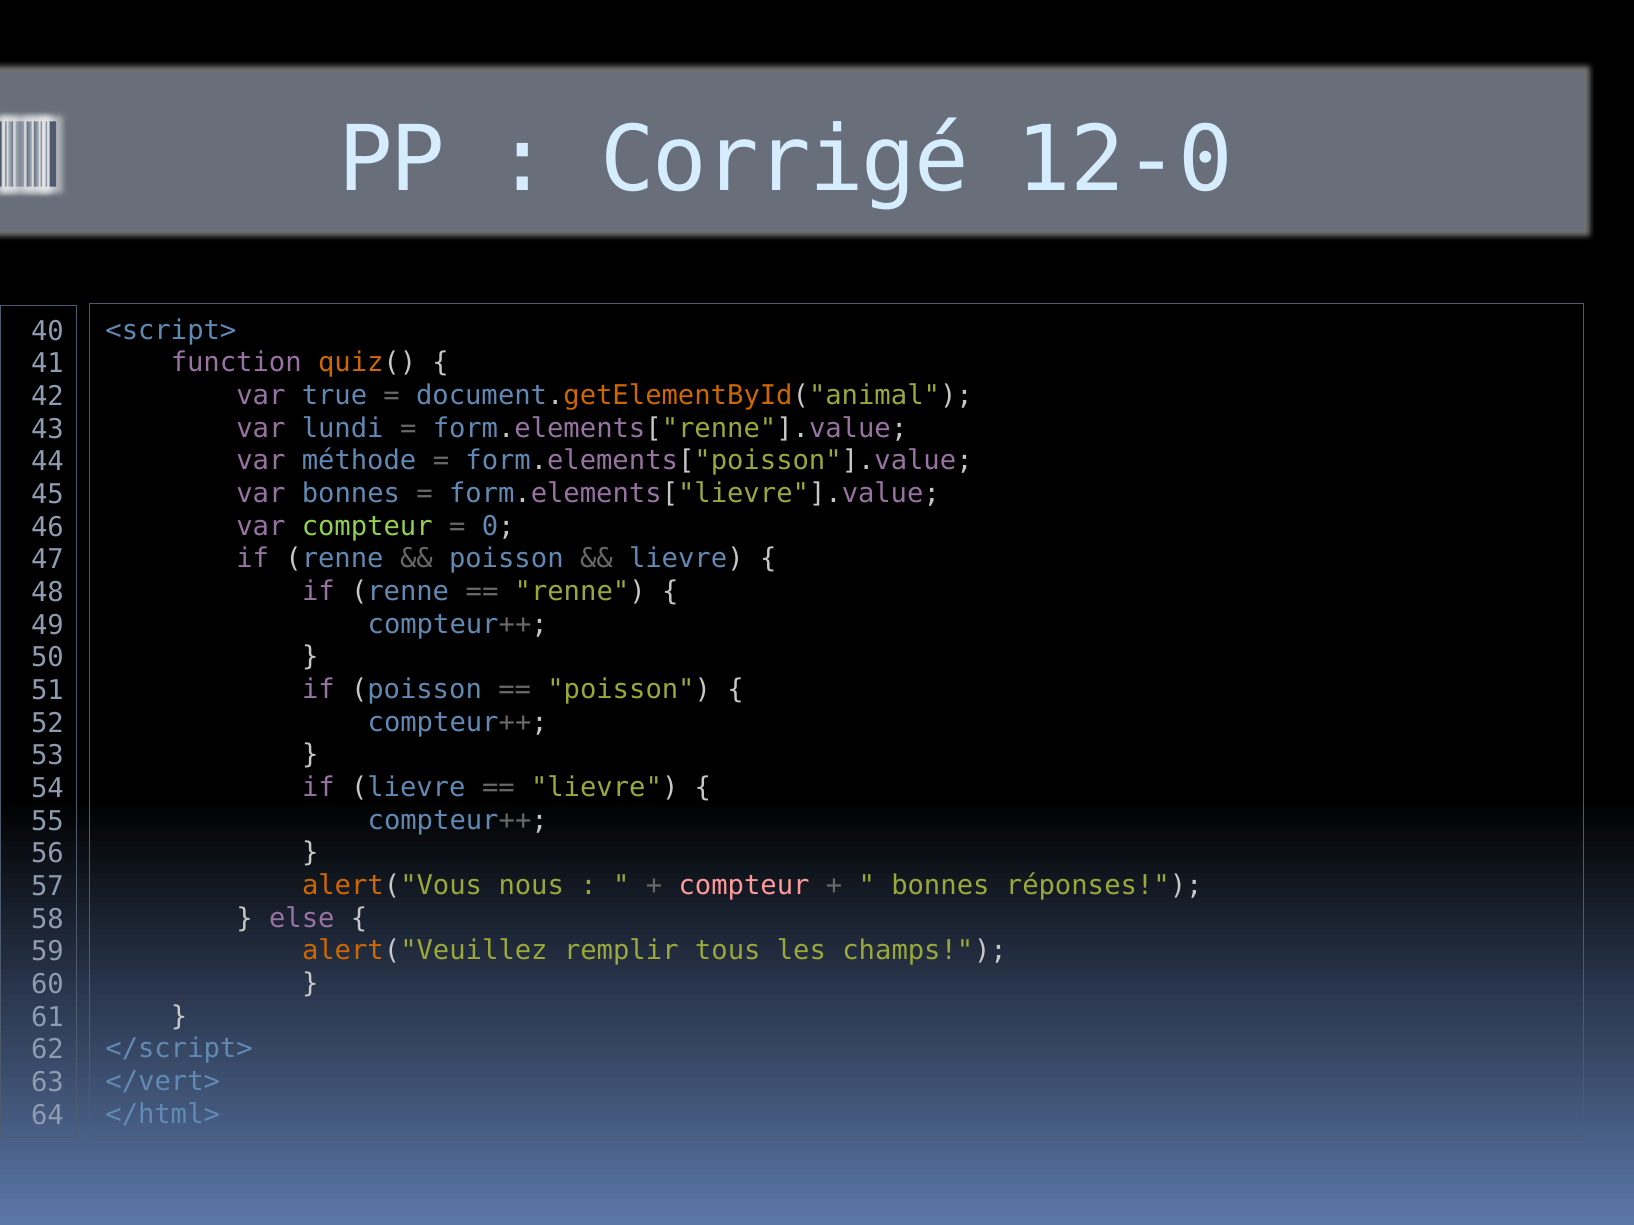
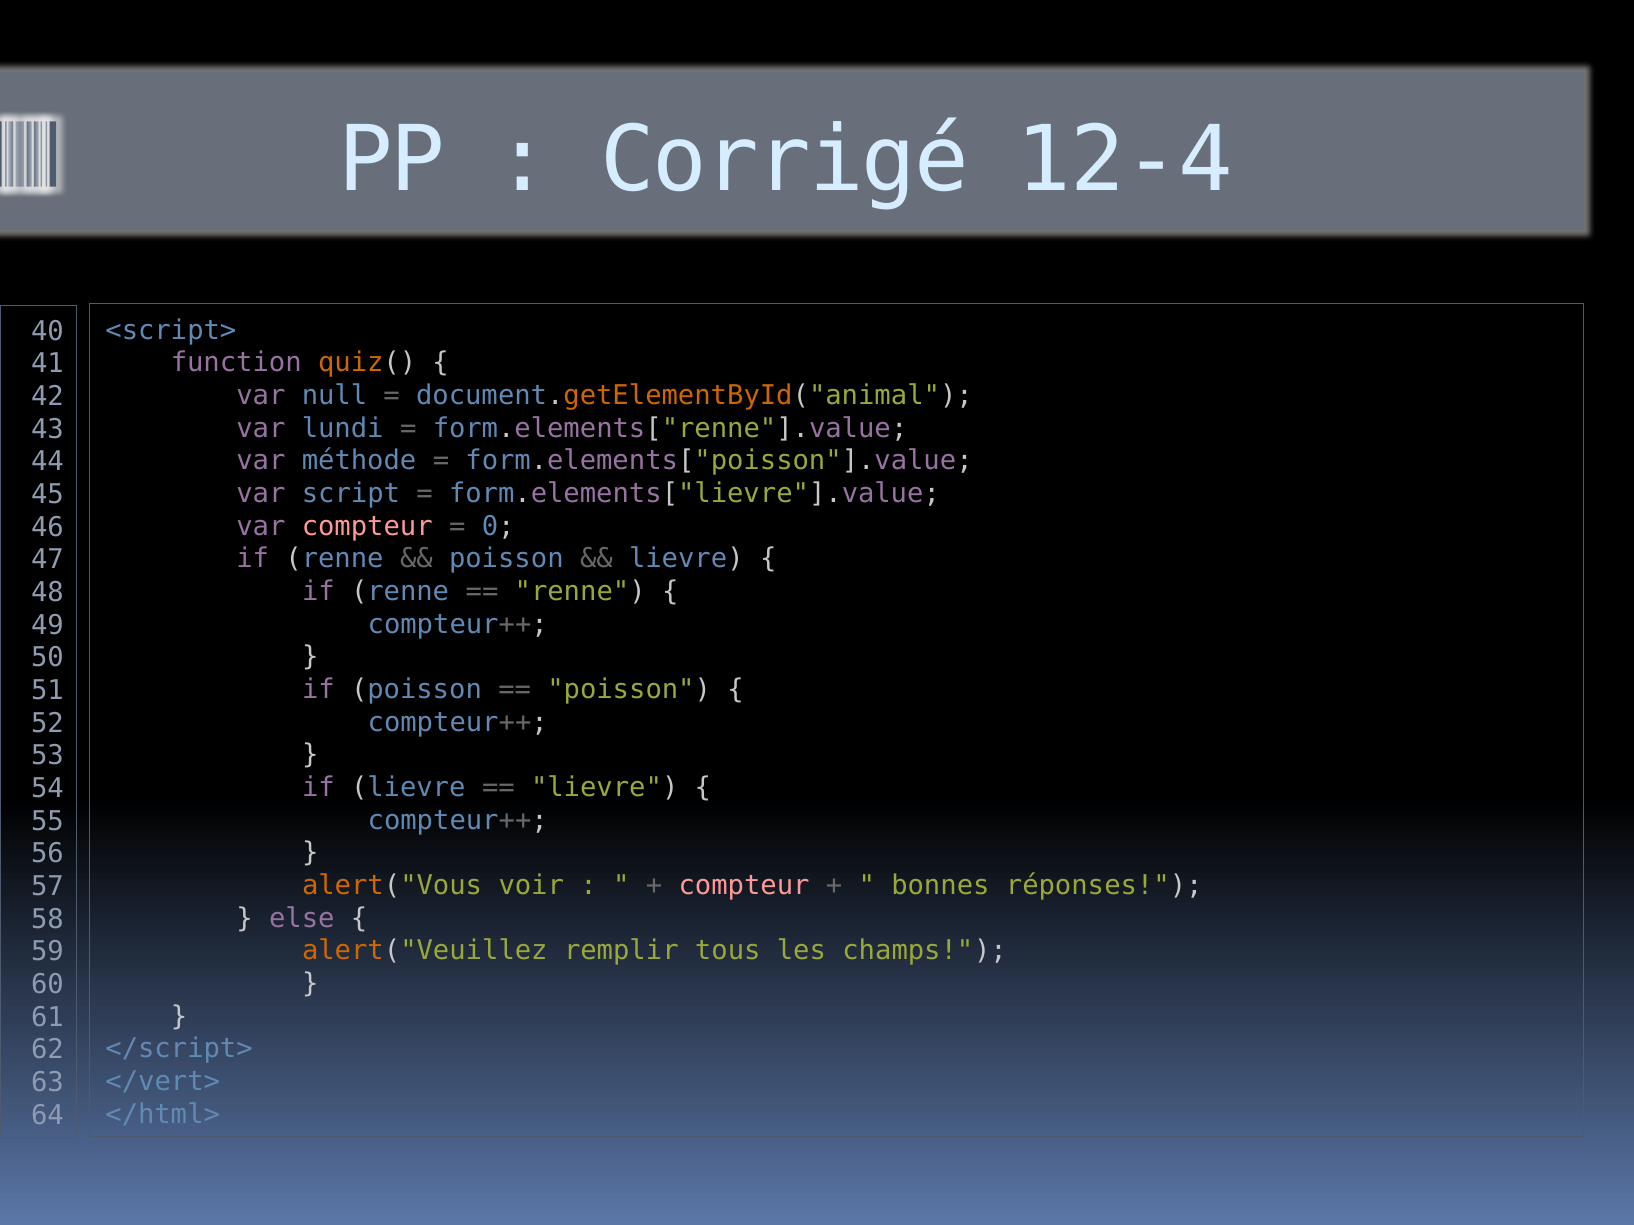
12-0: 12-0 -> 12-4 (1125, 160)
true: true -> null (334, 396)
var bonnes: bonnes -> script (351, 494)
compteur colour: light green -> pink (367, 526)
nous: nous -> voir (531, 886)
